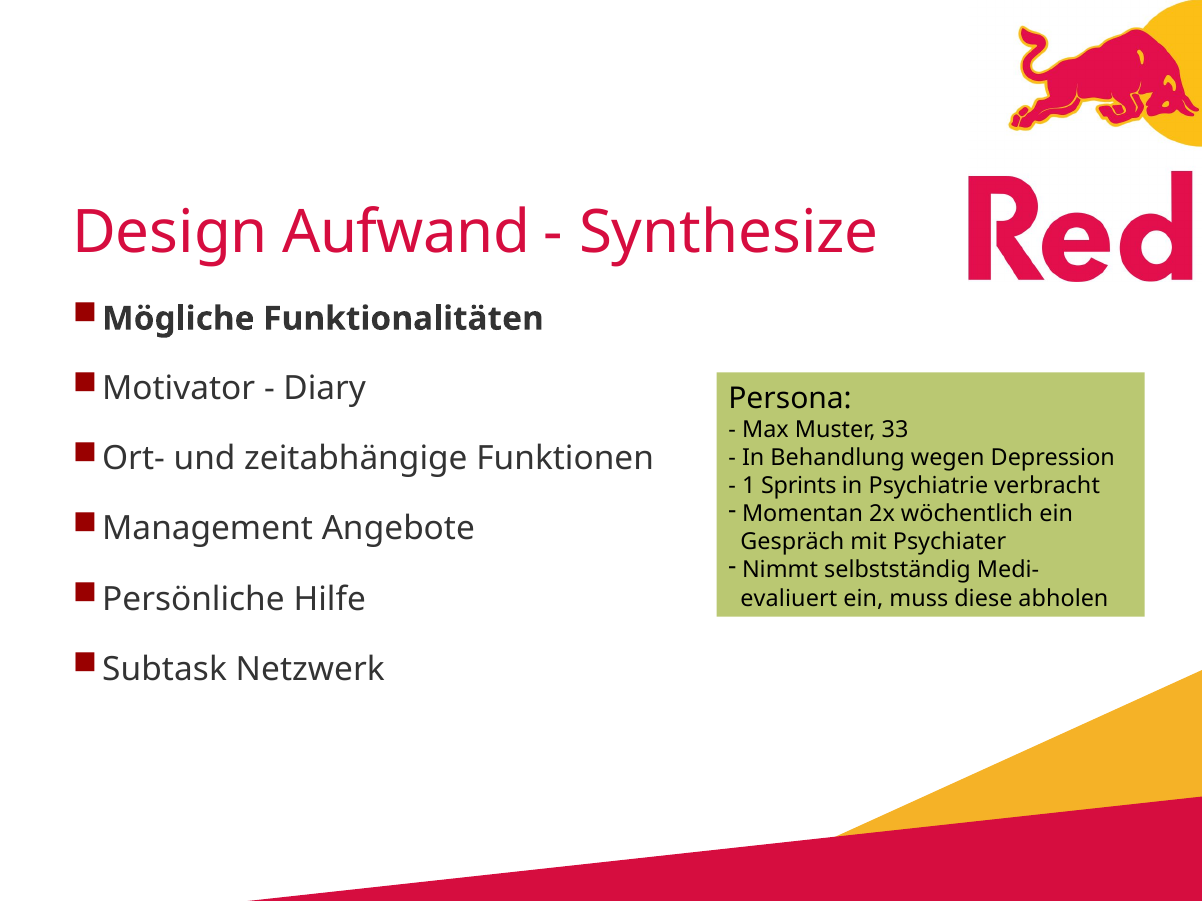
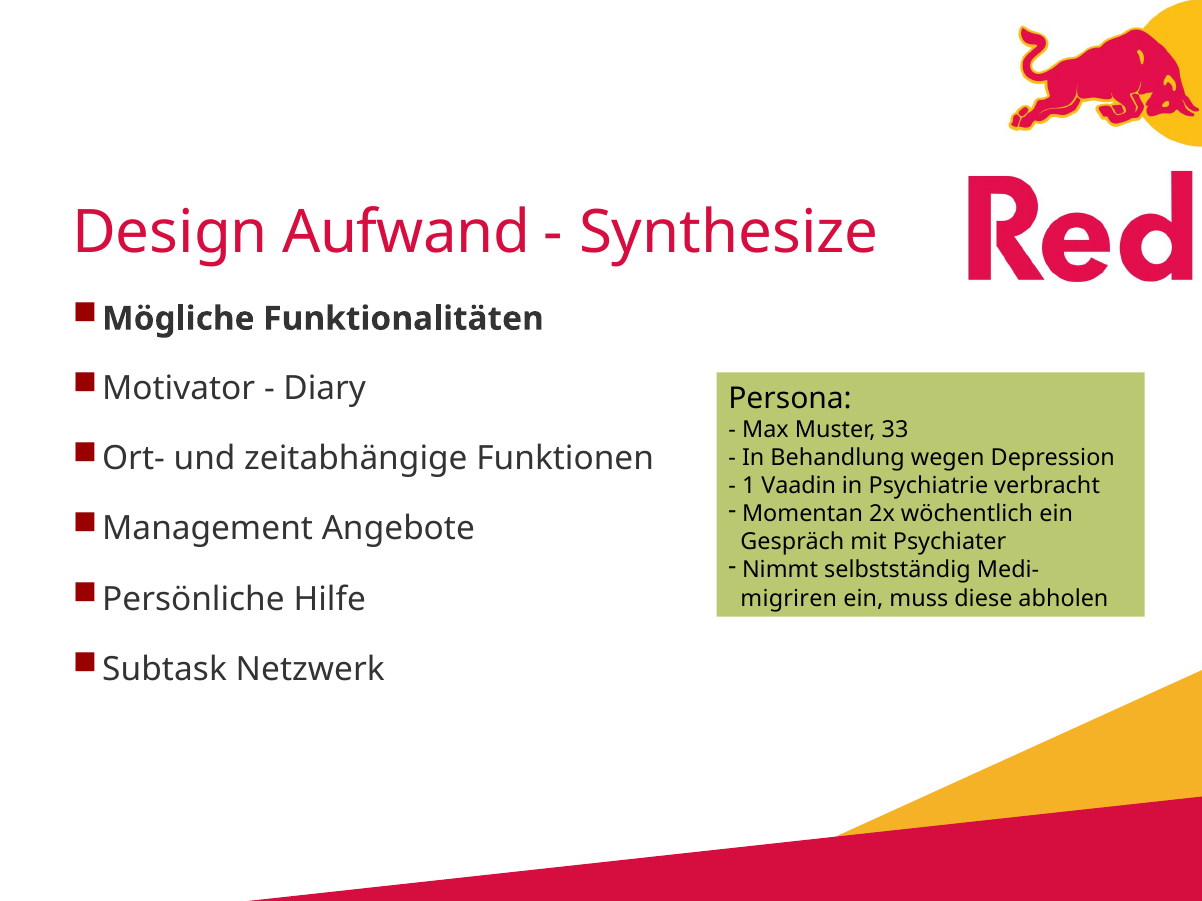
Sprints: Sprints -> Vaadin (799, 486)
evaliuert: evaliuert -> migriren (789, 599)
